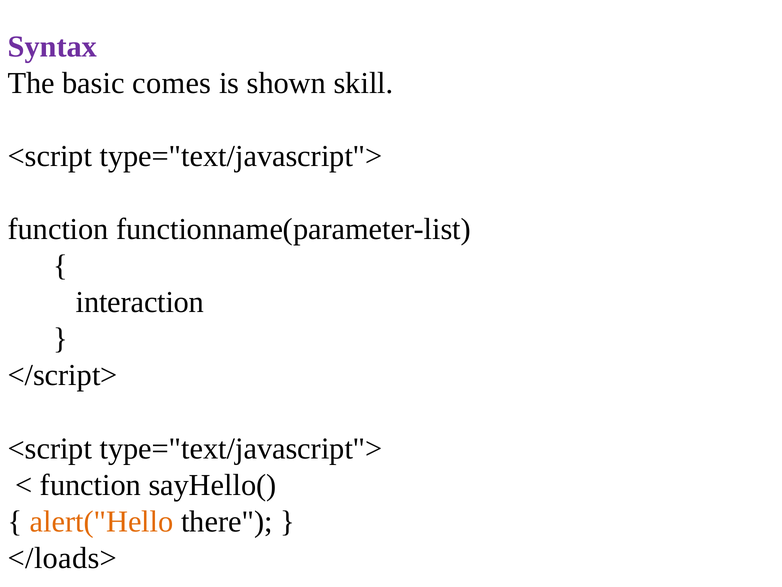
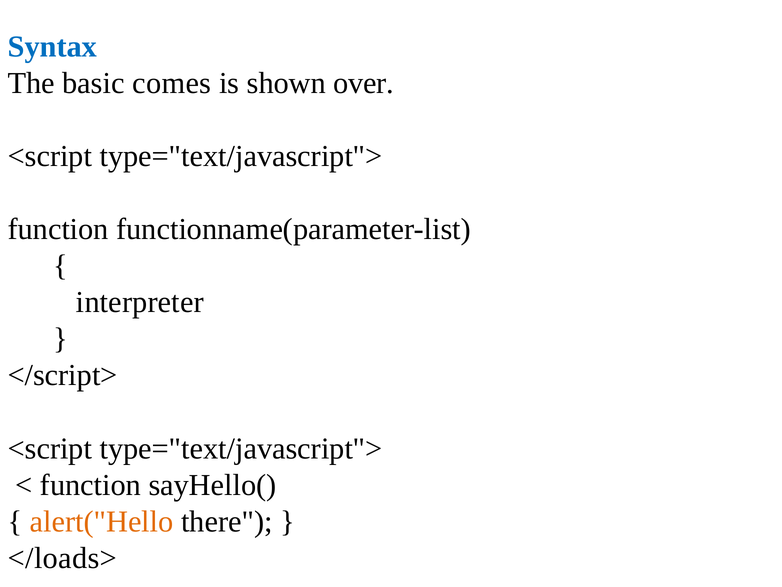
Syntax colour: purple -> blue (52, 46)
skill: skill -> over (364, 83)
interaction: interaction -> interpreter (140, 302)
